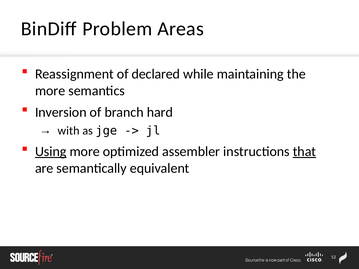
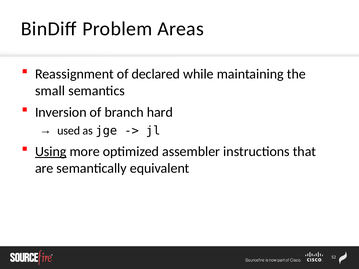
more: more -> small (50, 91)
with: with -> used (69, 131)
that underline: present -> none (304, 152)
